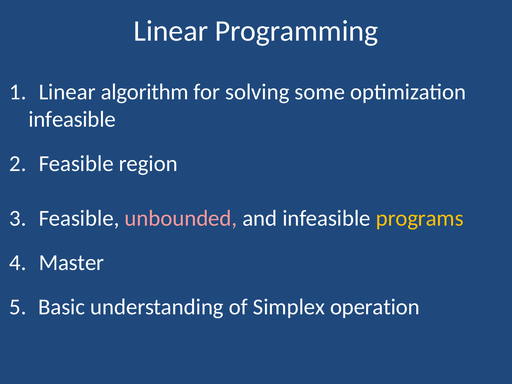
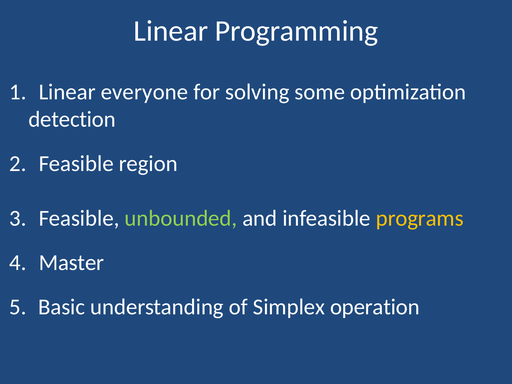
algorithm: algorithm -> everyone (145, 92)
infeasible: infeasible -> detection (72, 119)
unbounded colour: pink -> light green (181, 218)
